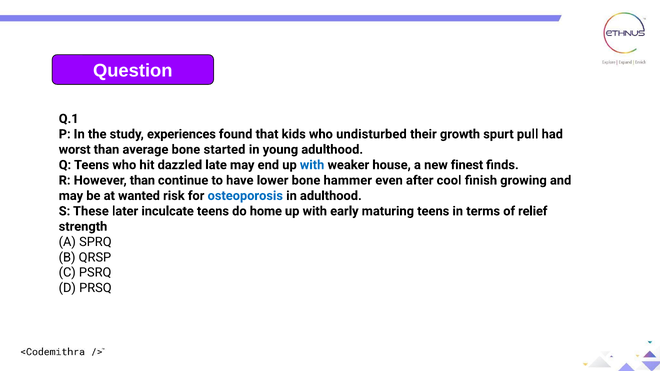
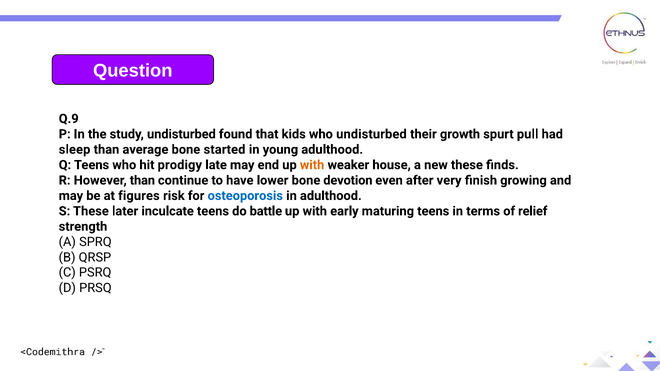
Q.1: Q.1 -> Q.9 (69, 119)
study experiences: experiences -> undisturbed (181, 134)
worst: worst -> sleep (75, 150)
dazzled: dazzled -> prodigy (180, 165)
with colour: blue -> orange (312, 165)
new finest: finest -> these (467, 165)
hammer: hammer -> devotion (348, 180)
cool: cool -> very (449, 180)
wanted: wanted -> figures (139, 196)
home: home -> battle (266, 211)
